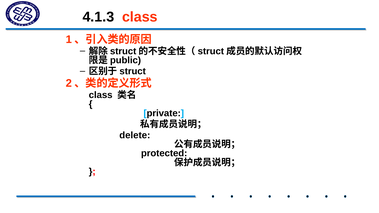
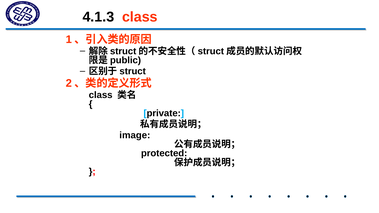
delete: delete -> image (135, 135)
